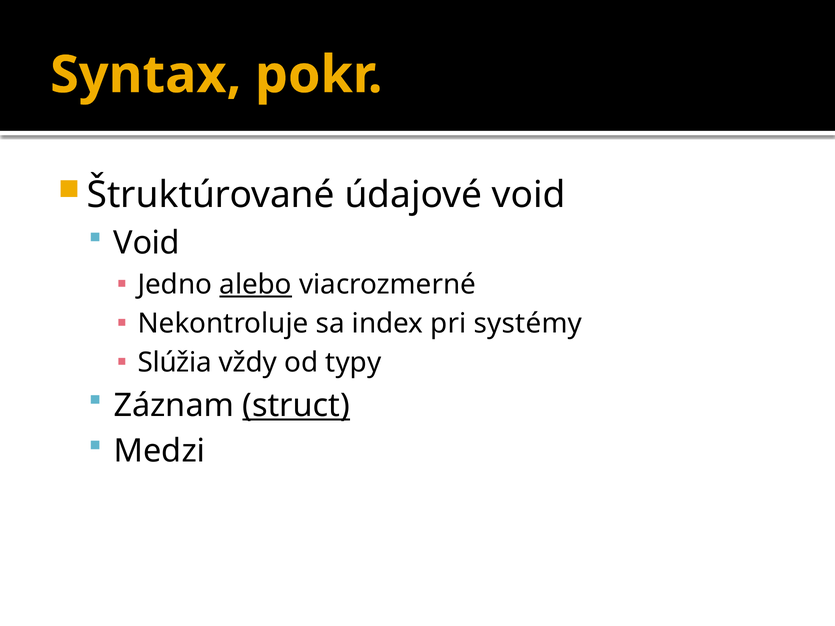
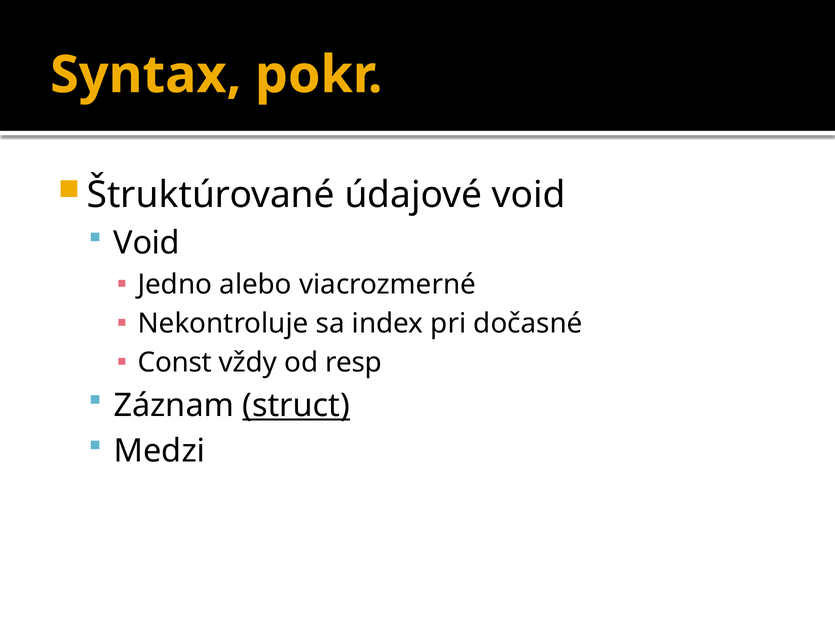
alebo underline: present -> none (256, 285)
systémy: systémy -> dočasné (528, 324)
Slúžia: Slúžia -> Const (175, 363)
typy: typy -> resp (354, 363)
